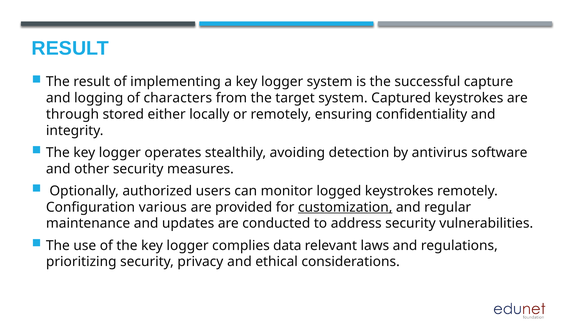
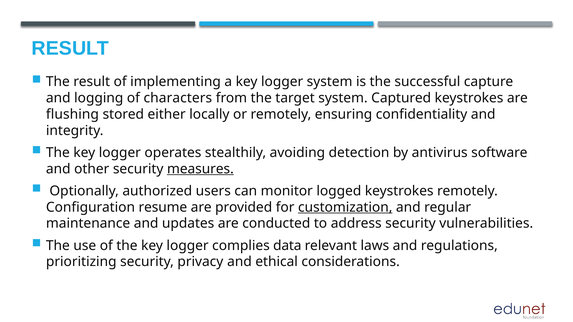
through: through -> flushing (72, 114)
measures underline: none -> present (200, 169)
various: various -> resume (163, 207)
